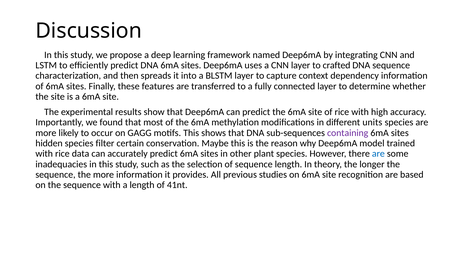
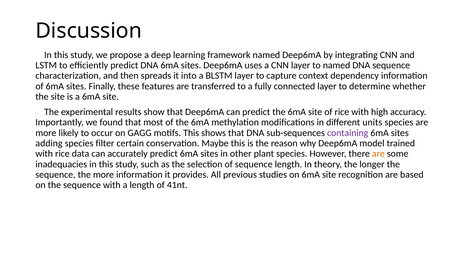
to crafted: crafted -> named (337, 65)
hidden: hidden -> adding (49, 144)
are colour: blue -> orange (378, 154)
